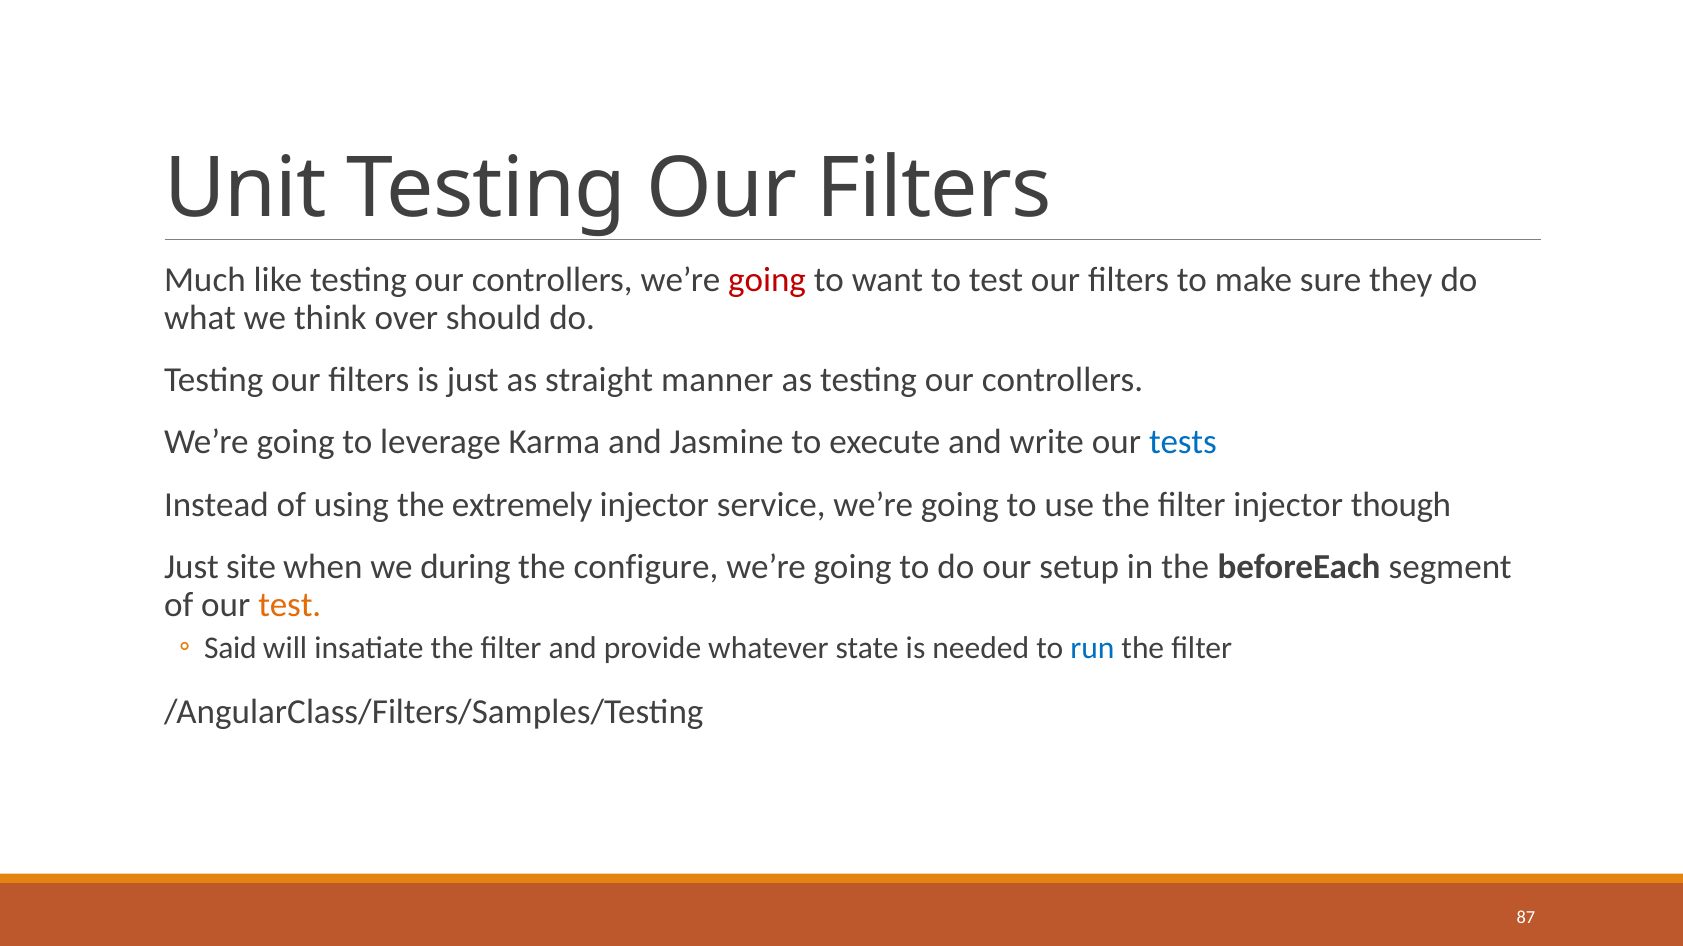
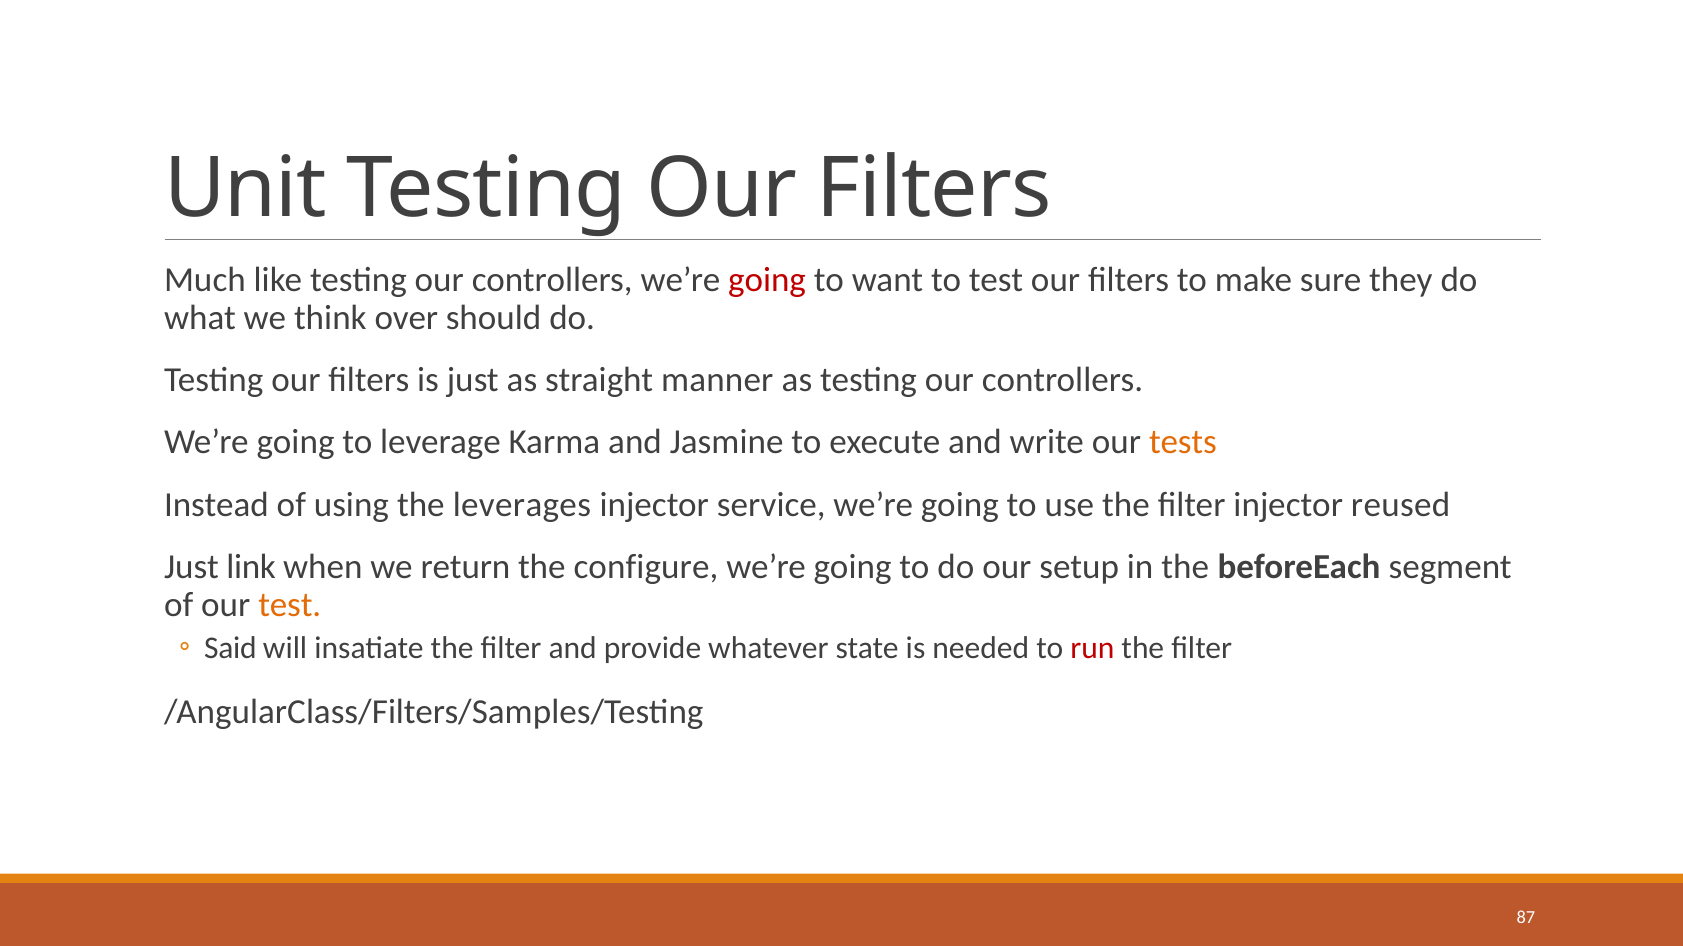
tests colour: blue -> orange (1183, 443)
extremely: extremely -> leverages (522, 505)
though: though -> reused (1401, 505)
site: site -> link (251, 567)
during: during -> return (465, 567)
run colour: blue -> red (1092, 648)
